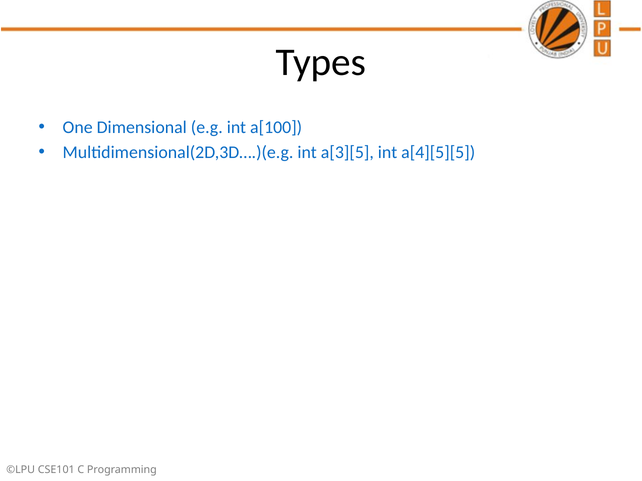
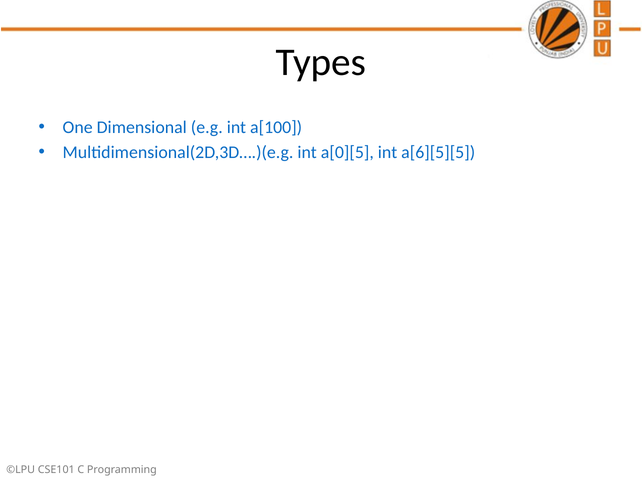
a[3][5: a[3][5 -> a[0][5 (347, 153)
a[4][5][5: a[4][5][5 -> a[6][5][5 (438, 153)
